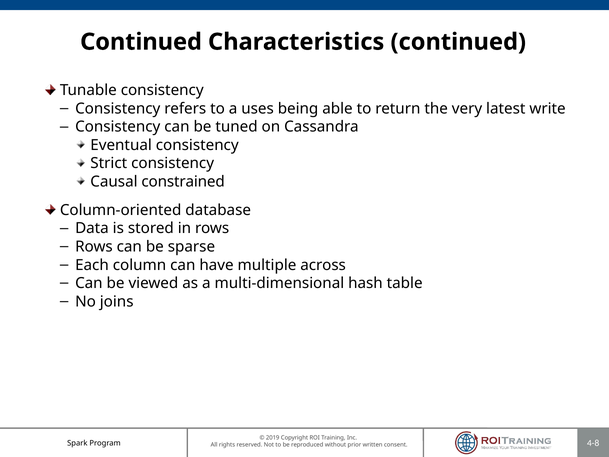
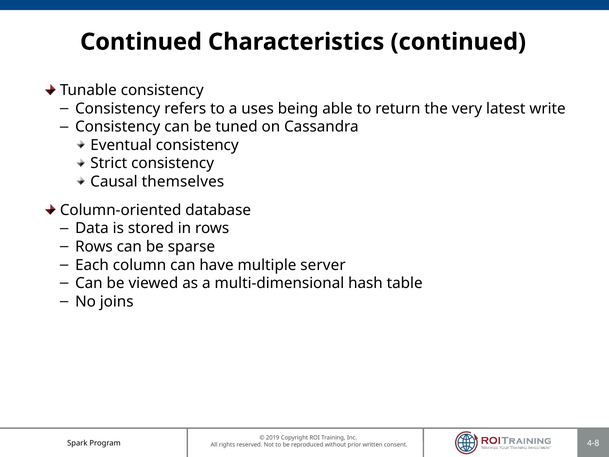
constrained: constrained -> themselves (183, 182)
across: across -> server (323, 265)
